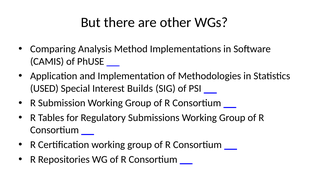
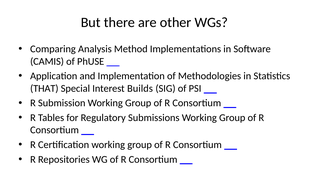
USED: USED -> THAT (44, 88)
